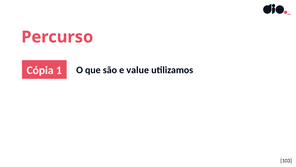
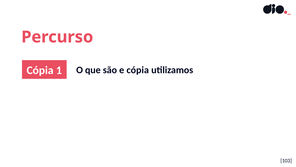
e value: value -> cópia (138, 70)
